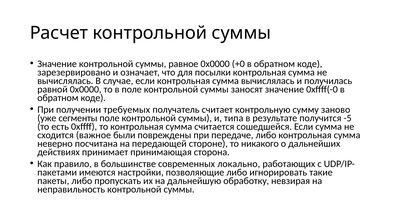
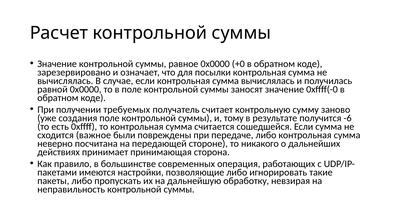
сегменты: сегменты -> создания (78, 118)
типа: типа -> тому (234, 118)
-5: -5 -> -6 (348, 118)
локально: локально -> операция (239, 164)
